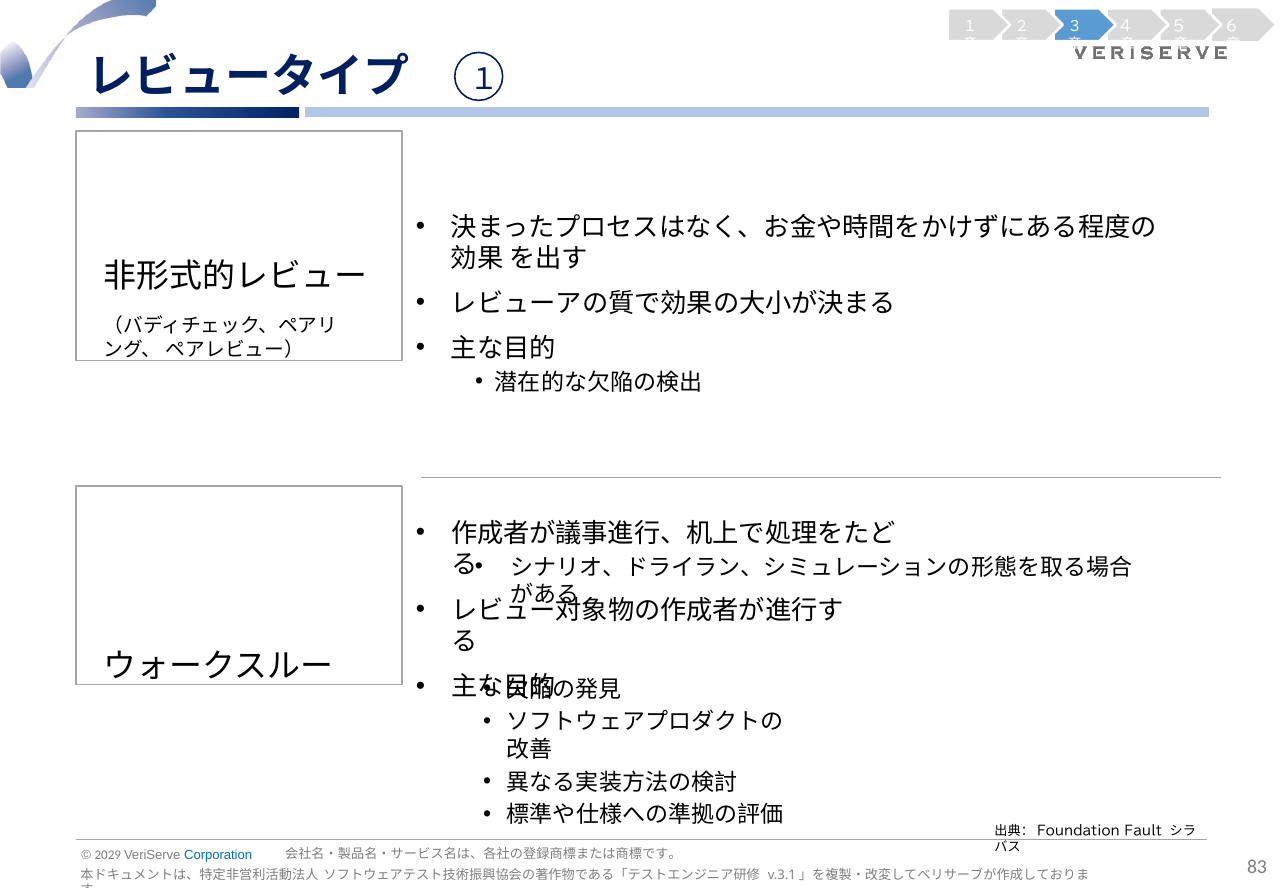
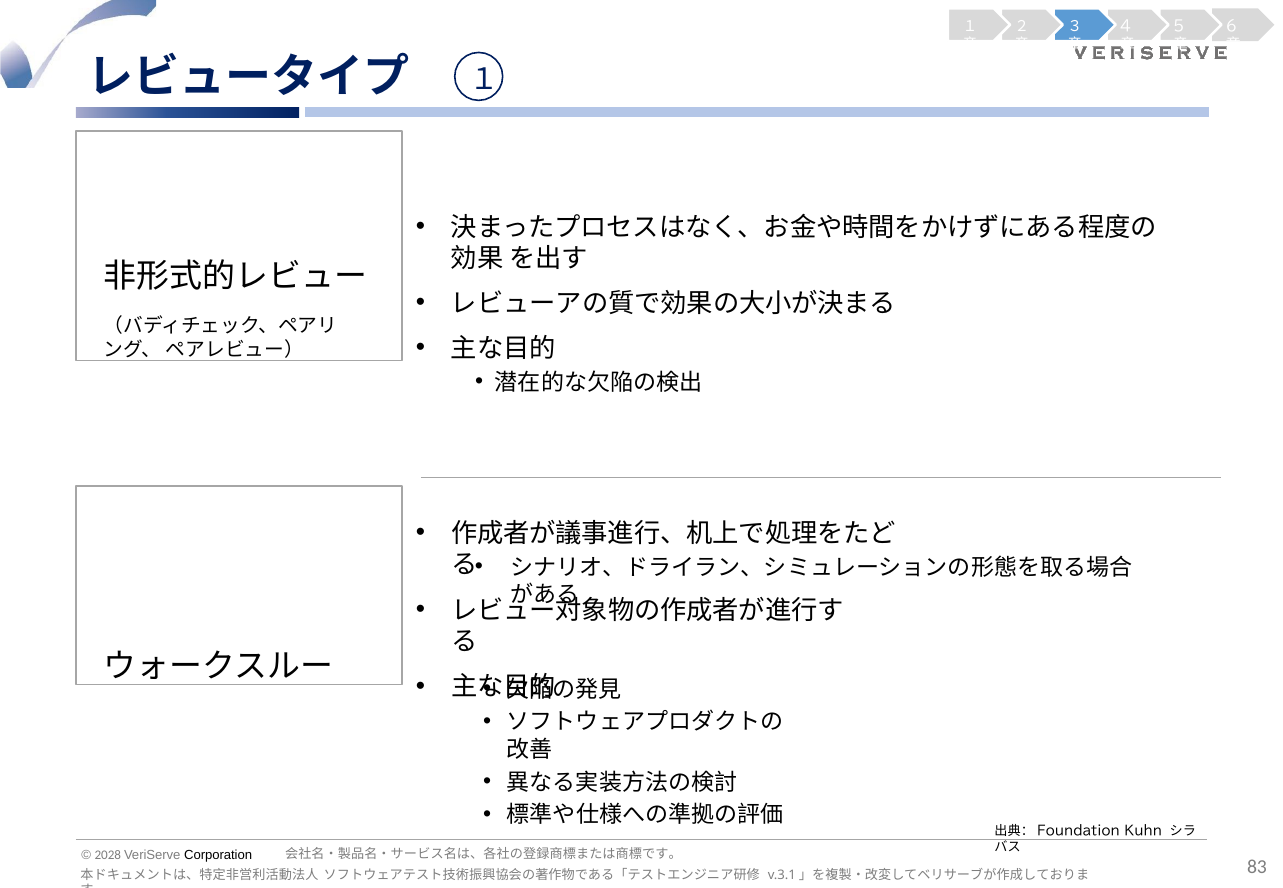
Fault: Fault -> Kuhn (1143, 831)
2029: 2029 -> 2028 (108, 855)
Corporation colour: blue -> black (218, 855)
